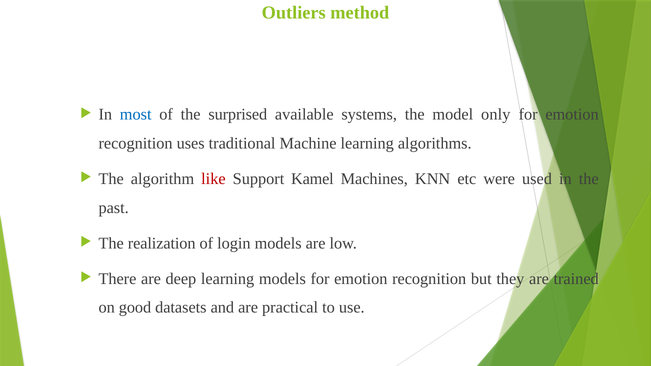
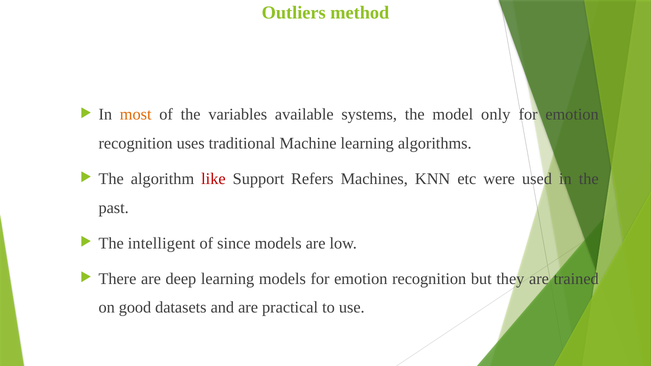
most colour: blue -> orange (136, 115)
surprised: surprised -> variables (238, 115)
Kamel: Kamel -> Refers (312, 179)
realization: realization -> intelligent (162, 243)
login: login -> since (234, 243)
